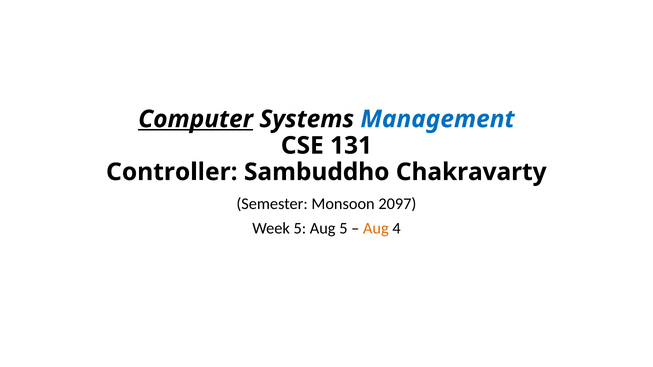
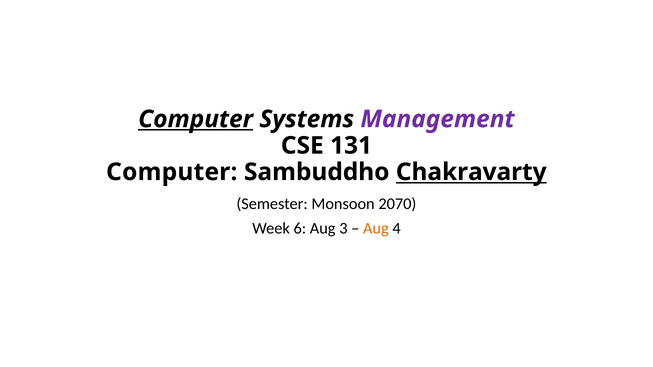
Management colour: blue -> purple (438, 119)
Controller: Controller -> Computer (172, 172)
Chakravarty underline: none -> present (471, 172)
2097: 2097 -> 2070 (397, 204)
Week 5: 5 -> 6 (300, 229)
Aug 5: 5 -> 3 (343, 229)
